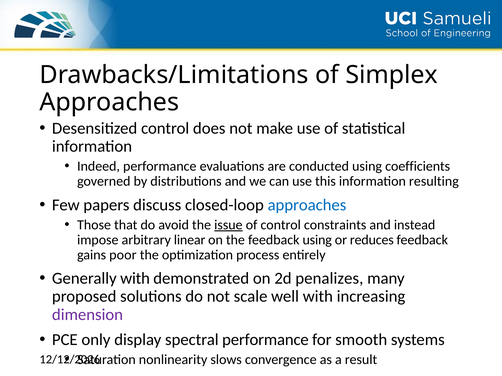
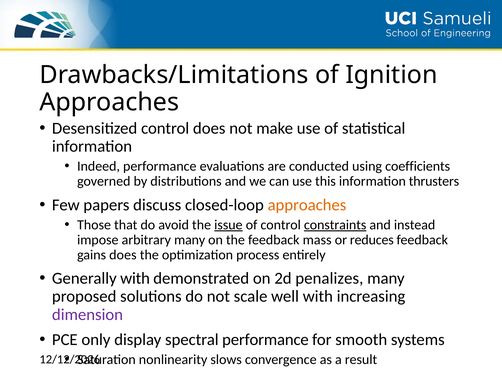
Simplex: Simplex -> Ignition (391, 75)
resulting: resulting -> thrusters (434, 182)
approaches colour: blue -> orange (307, 205)
constraints underline: none -> present (335, 225)
arbitrary linear: linear -> many (190, 240)
feedback using: using -> mass (317, 240)
gains poor: poor -> does (123, 255)
